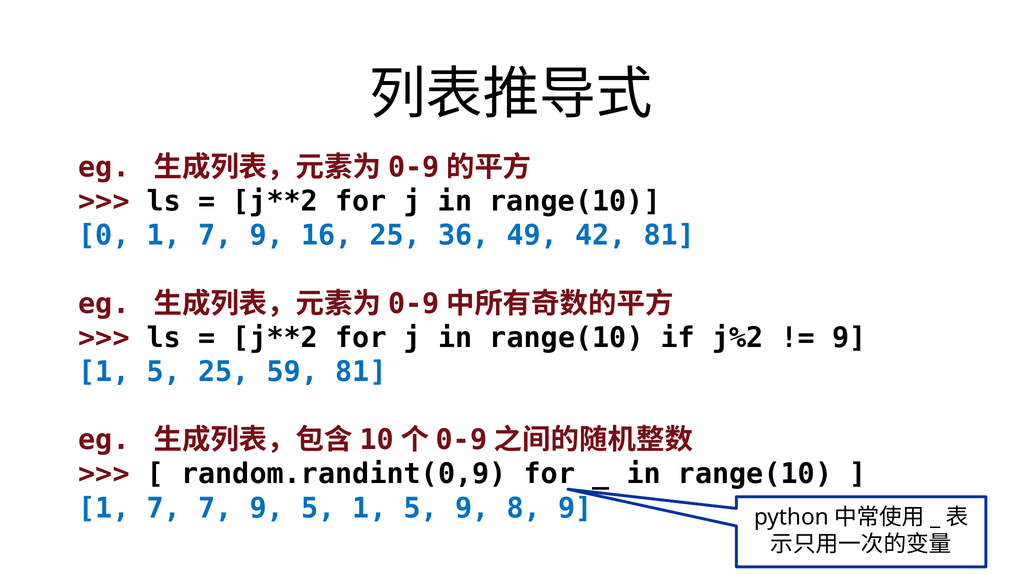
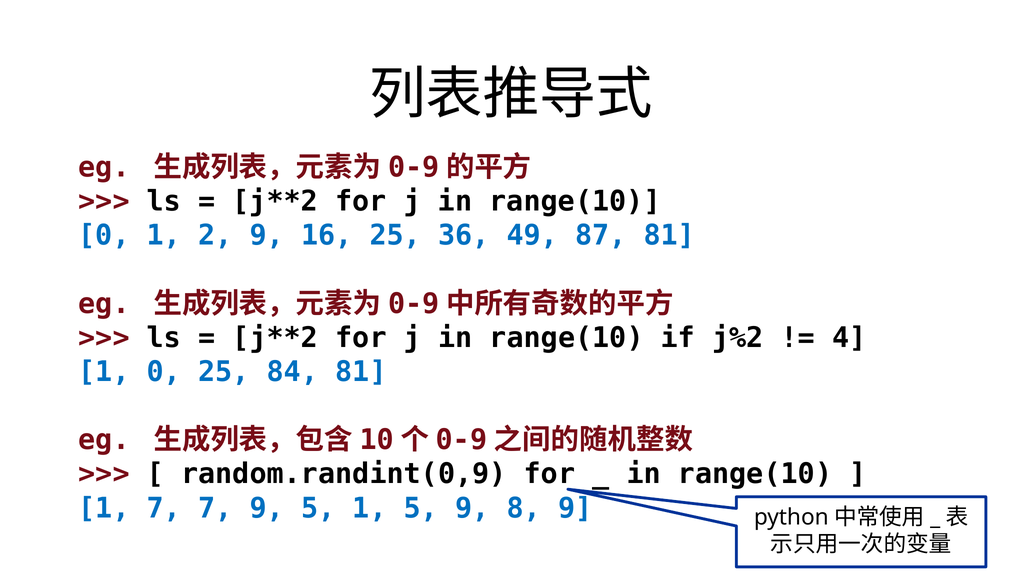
0 1 7: 7 -> 2 (215, 235)
42: 42 -> 87 (601, 235)
9: 9 -> 4 (849, 338)
5: 5 -> 0 (164, 372)
59: 59 -> 84 (292, 372)
